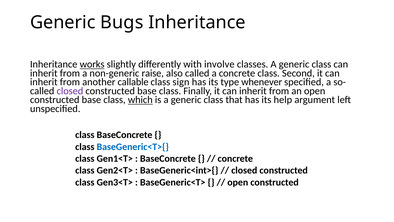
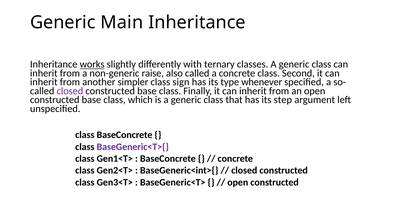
Bugs: Bugs -> Main (122, 22)
involve: involve -> ternary (219, 64)
callable: callable -> simpler (133, 82)
which underline: present -> none (140, 100)
help: help -> step (283, 100)
BaseGeneric<T>{ colour: blue -> purple (133, 147)
